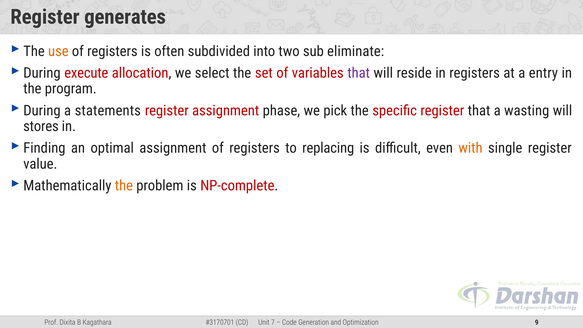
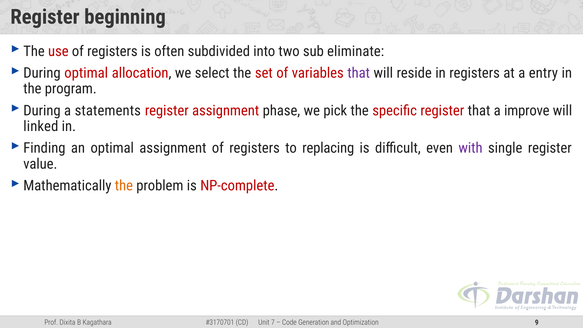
generates: generates -> beginning (125, 17)
use colour: orange -> red (58, 51)
During execute: execute -> optimal (86, 73)
wasting: wasting -> improve (527, 111)
stores: stores -> linked (41, 126)
with colour: orange -> purple (470, 148)
